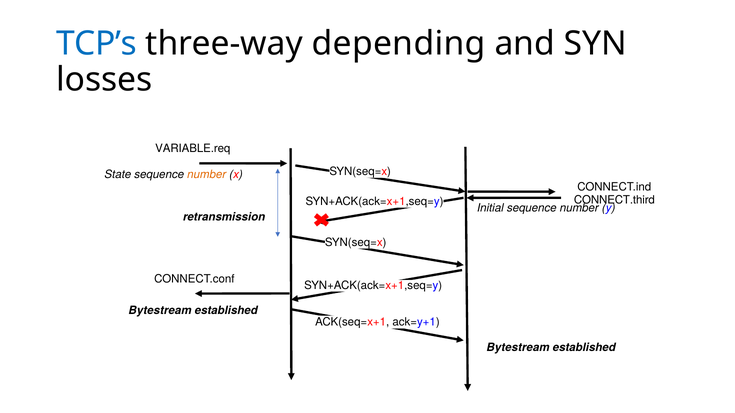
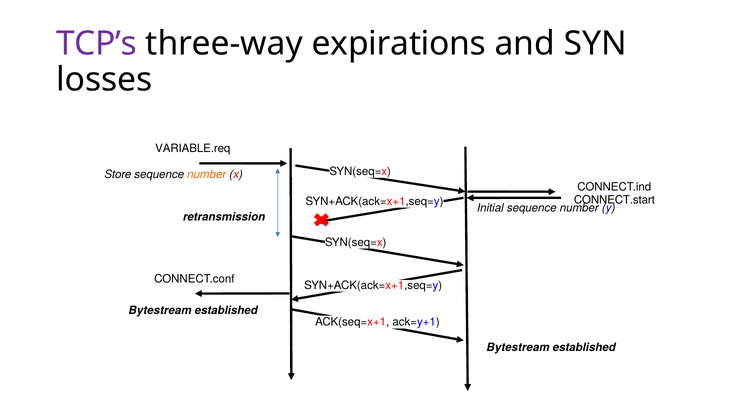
TCP’s colour: blue -> purple (97, 44)
depending: depending -> expirations (399, 44)
State: State -> Store (118, 175)
CONNECT.third: CONNECT.third -> CONNECT.start (614, 200)
